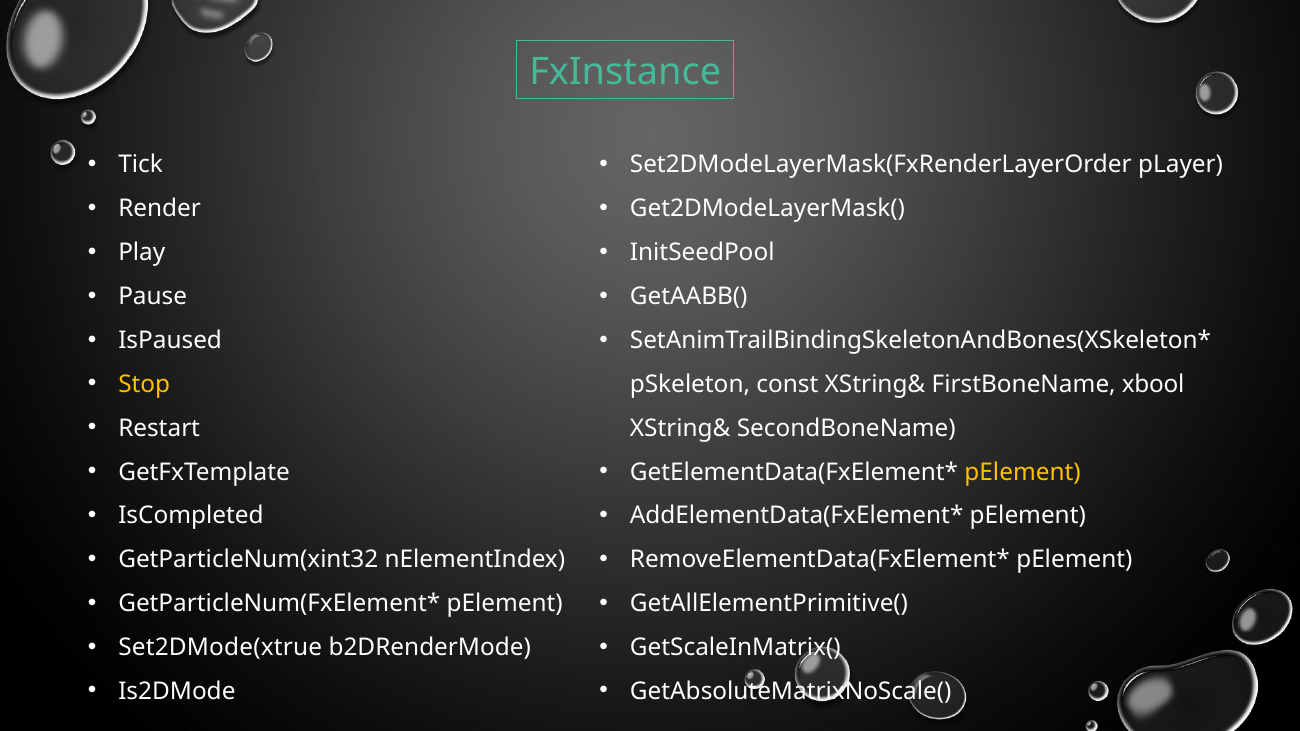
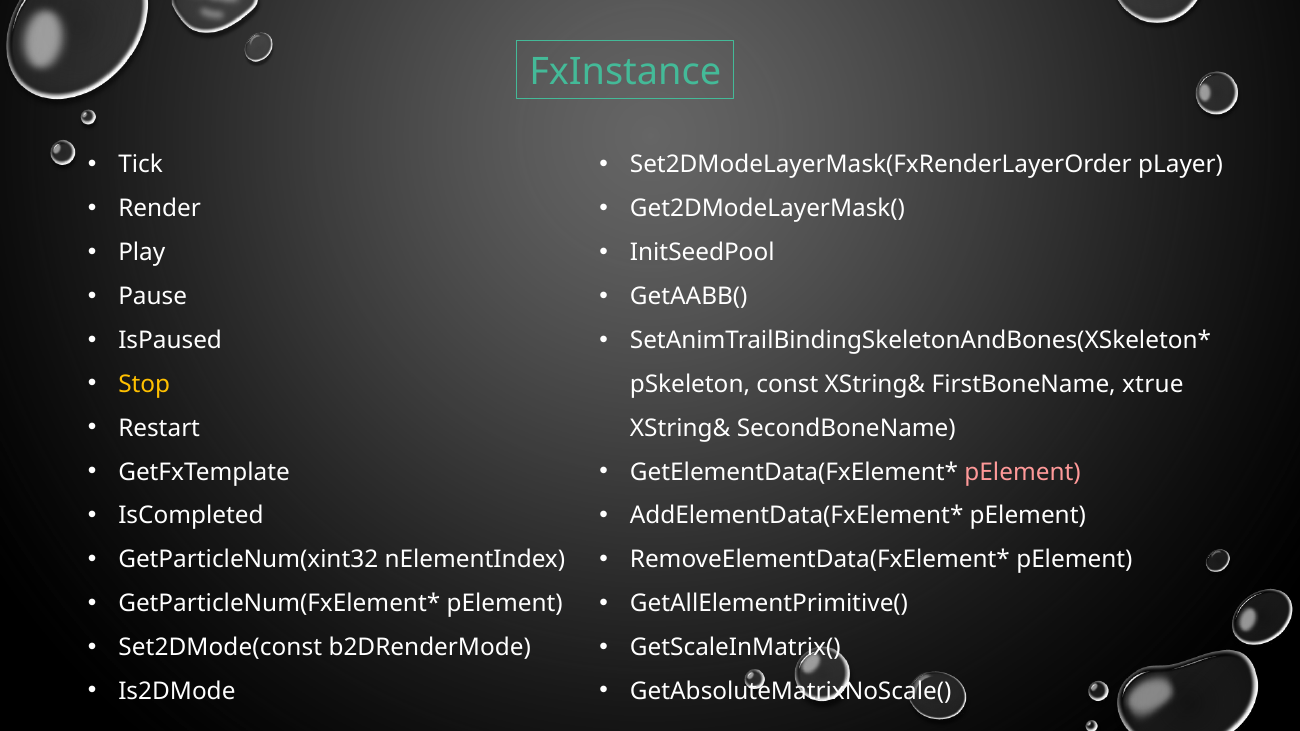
xbool: xbool -> xtrue (1153, 384)
pElement colour: yellow -> pink (1023, 472)
Set2DMode(xtrue: Set2DMode(xtrue -> Set2DMode(const (220, 648)
